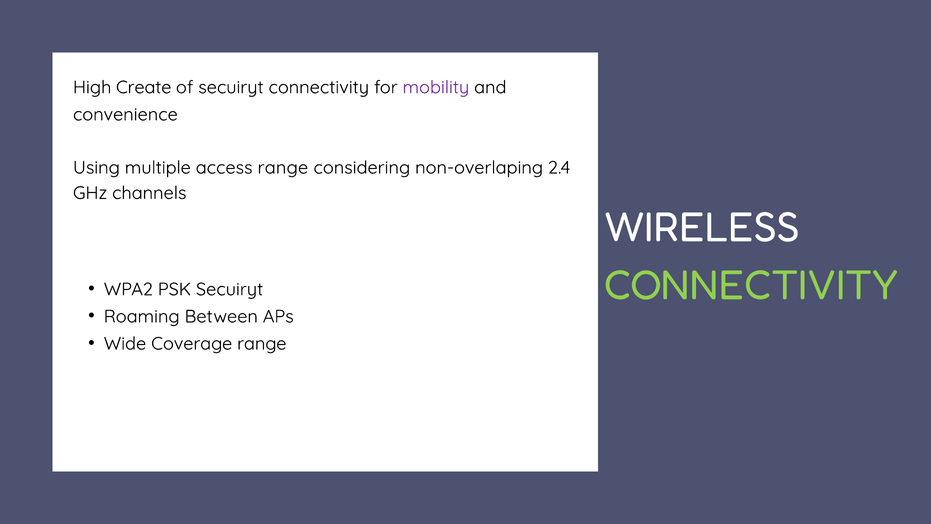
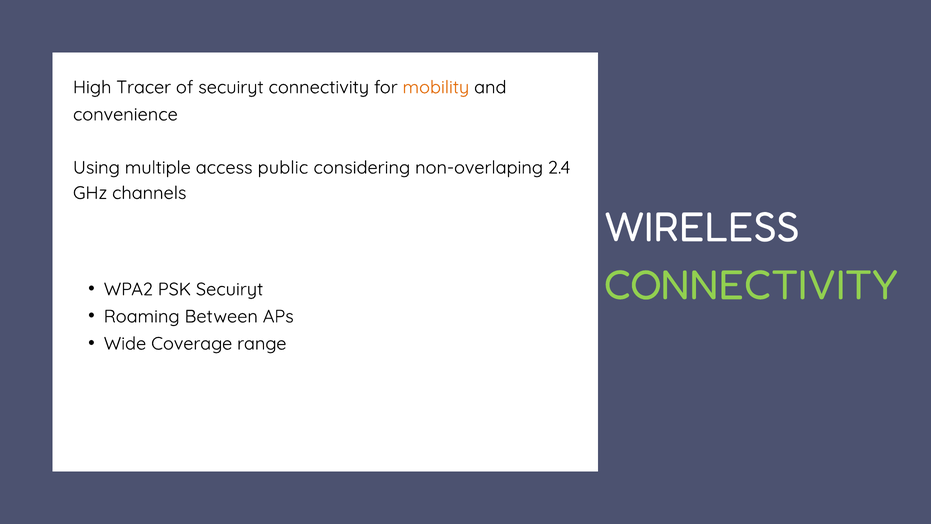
Create: Create -> Tracer (144, 87)
mobility colour: purple -> orange (436, 87)
access range: range -> public (283, 168)
